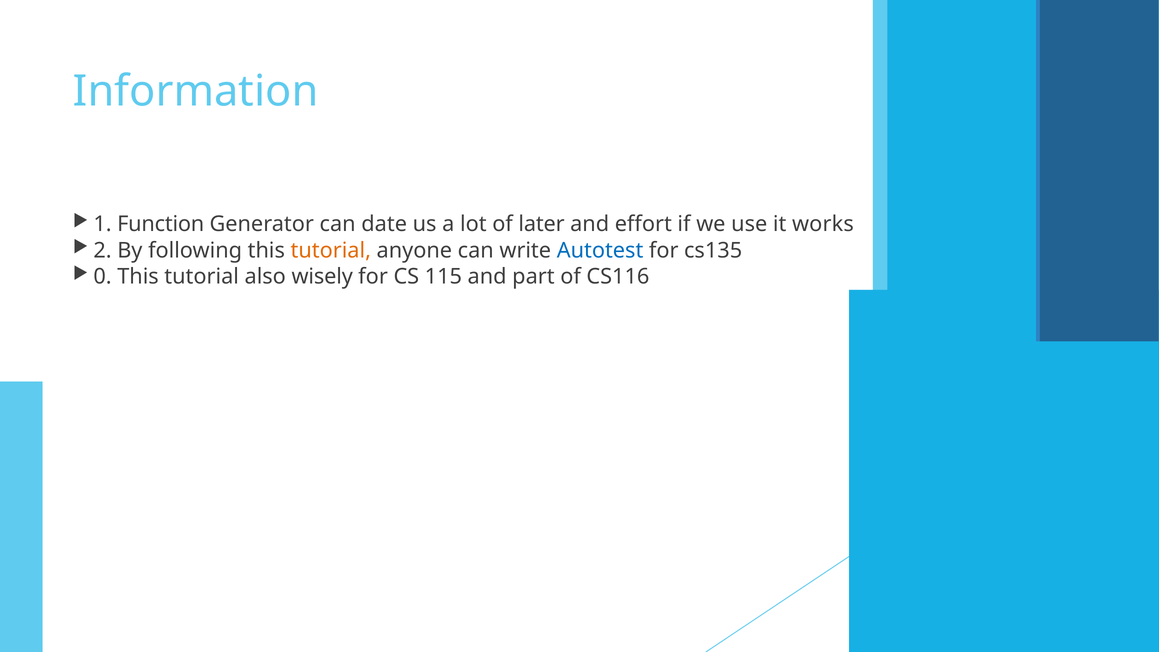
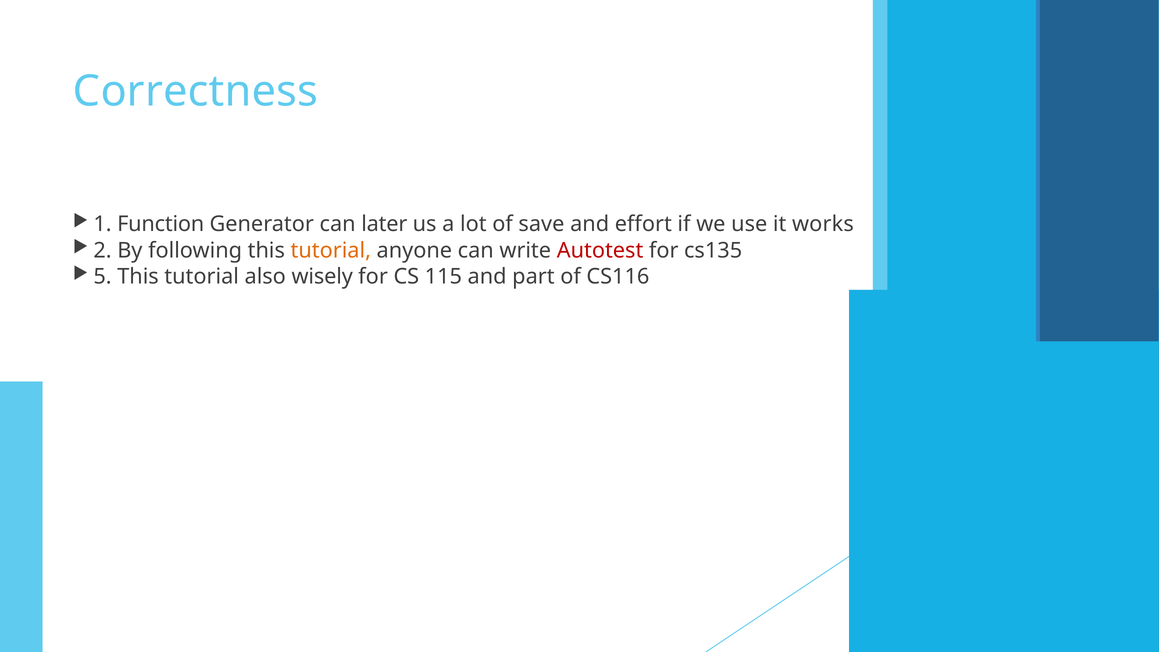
Information: Information -> Correctness (196, 91)
date: date -> later (384, 224)
later: later -> save (541, 224)
Autotest colour: blue -> red (600, 250)
0: 0 -> 5 (103, 276)
